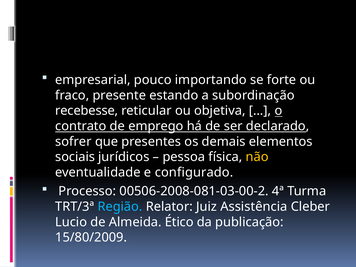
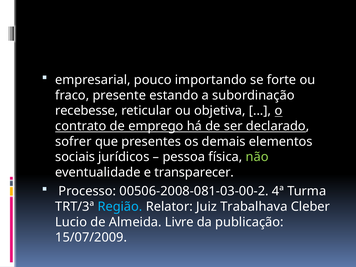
não colour: yellow -> light green (257, 157)
configurado: configurado -> transparecer (194, 172)
Assistência: Assistência -> Trabalhava (254, 207)
Ético: Ético -> Livre (179, 222)
15/80/2009: 15/80/2009 -> 15/07/2009 (91, 238)
